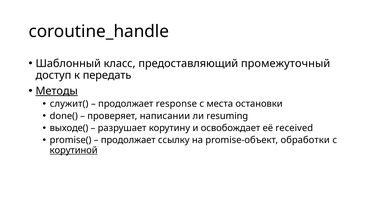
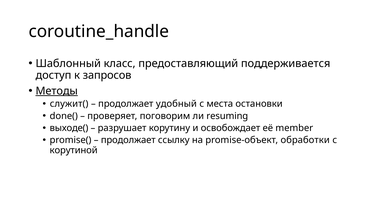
промежуточный: промежуточный -> поддерживается (286, 63)
передать: передать -> запросов (107, 75)
response: response -> удобный (176, 104)
написании: написании -> поговорим (165, 116)
received: received -> member (294, 128)
корутиной underline: present -> none (74, 150)
